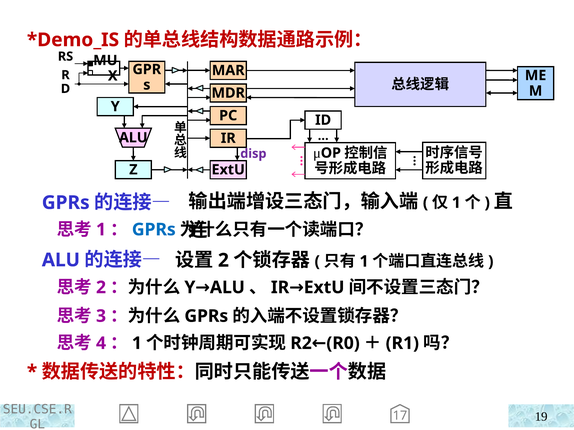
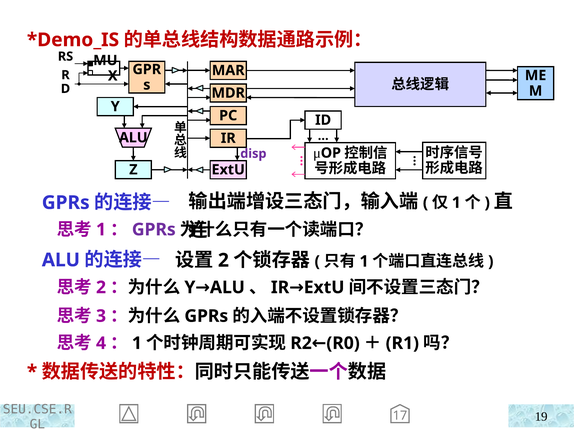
GPRs colour: blue -> purple (154, 230)
